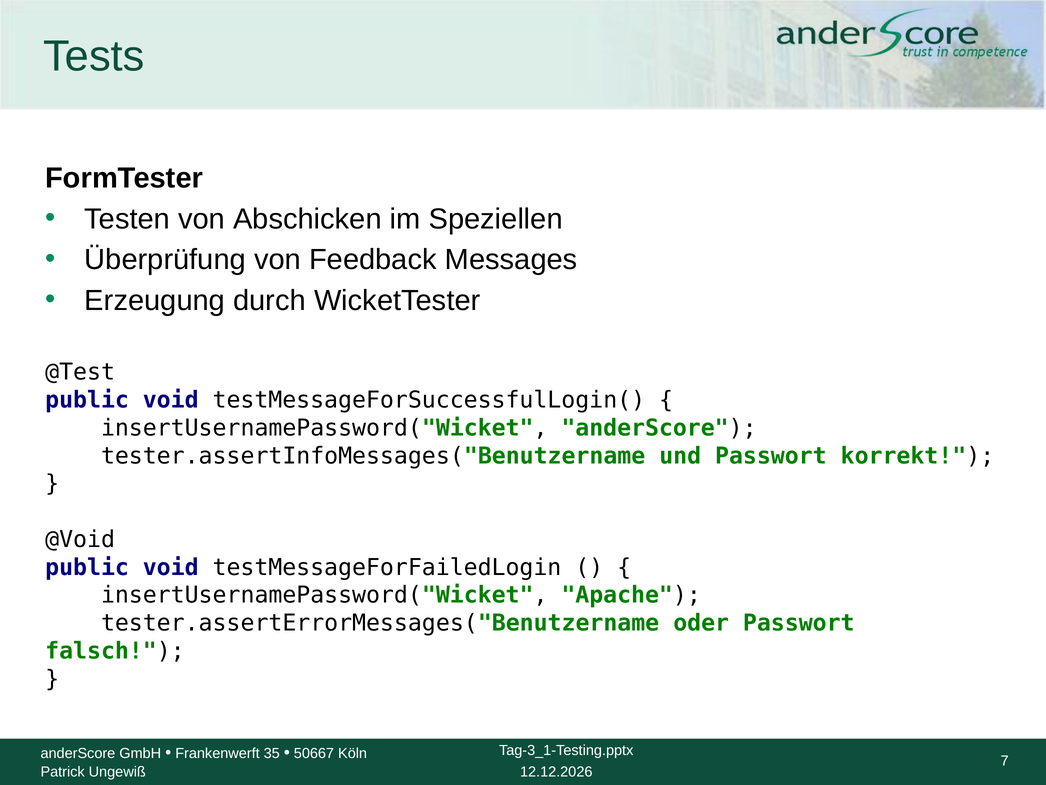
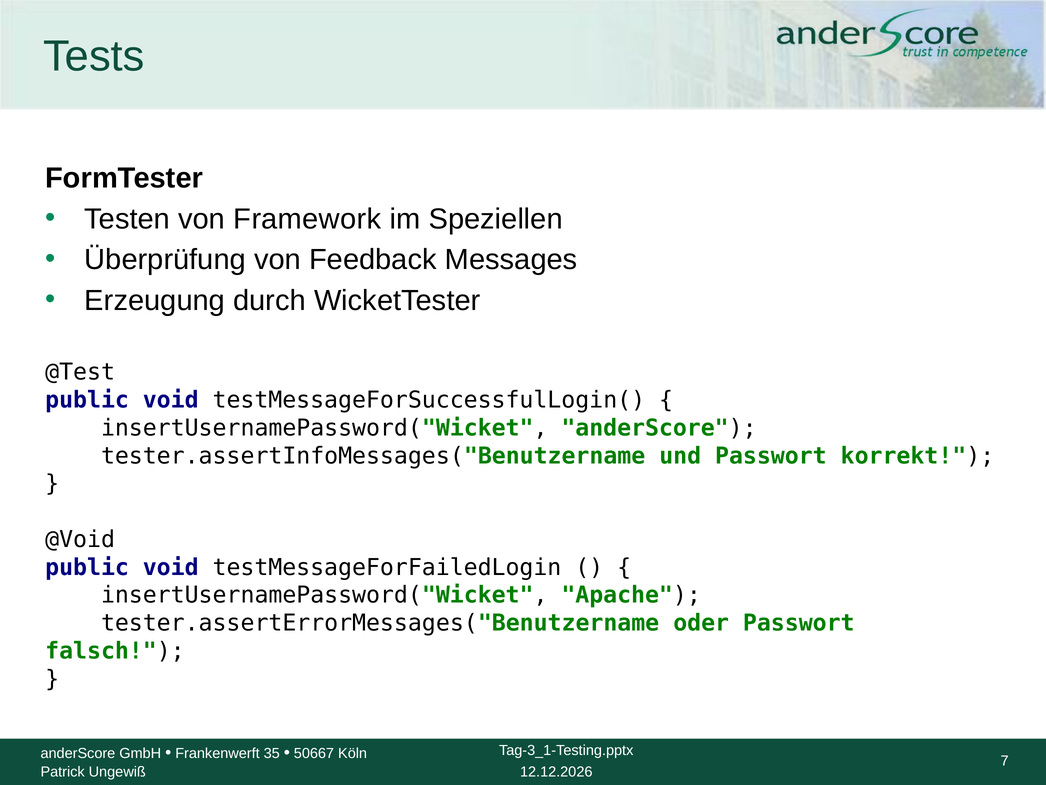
Abschicken: Abschicken -> Framework (307, 219)
